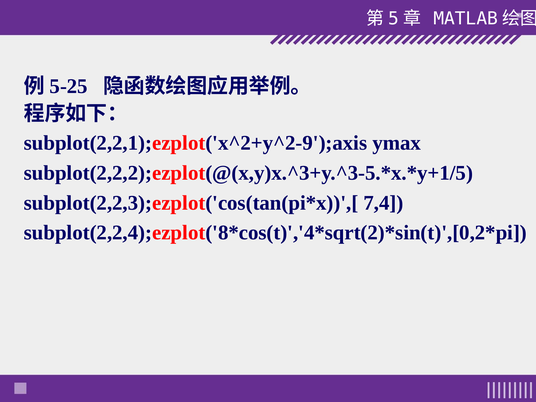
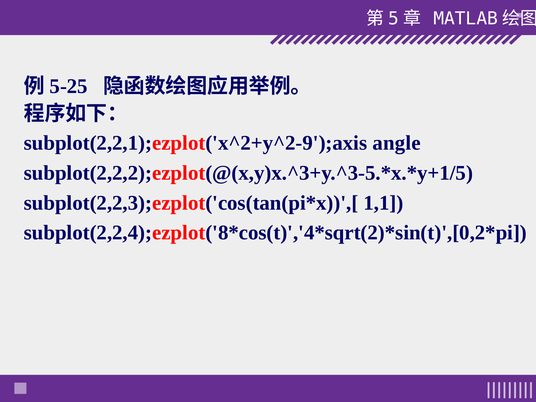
ymax: ymax -> angle (397, 143)
7,4: 7,4 -> 1,1 (383, 203)
